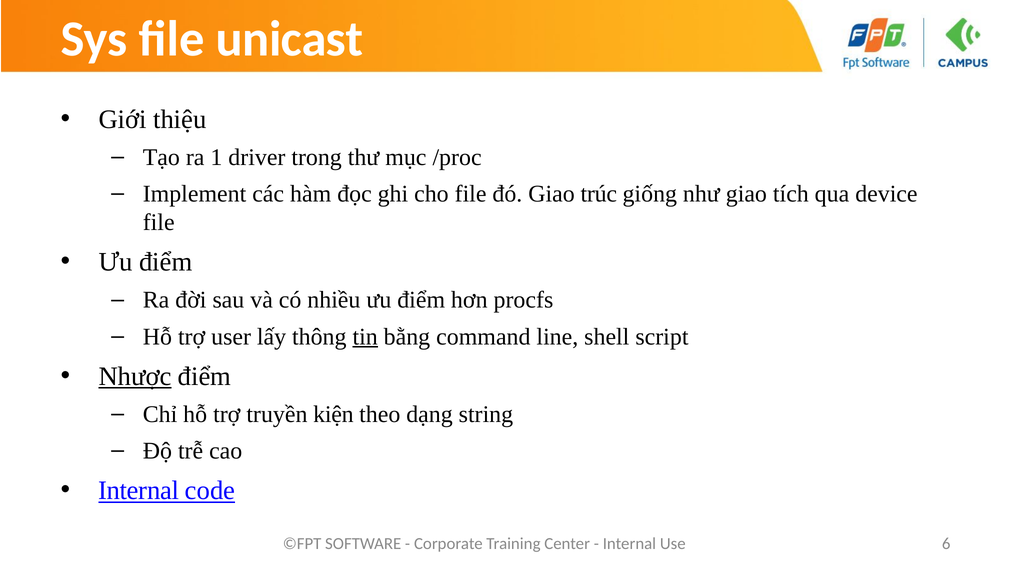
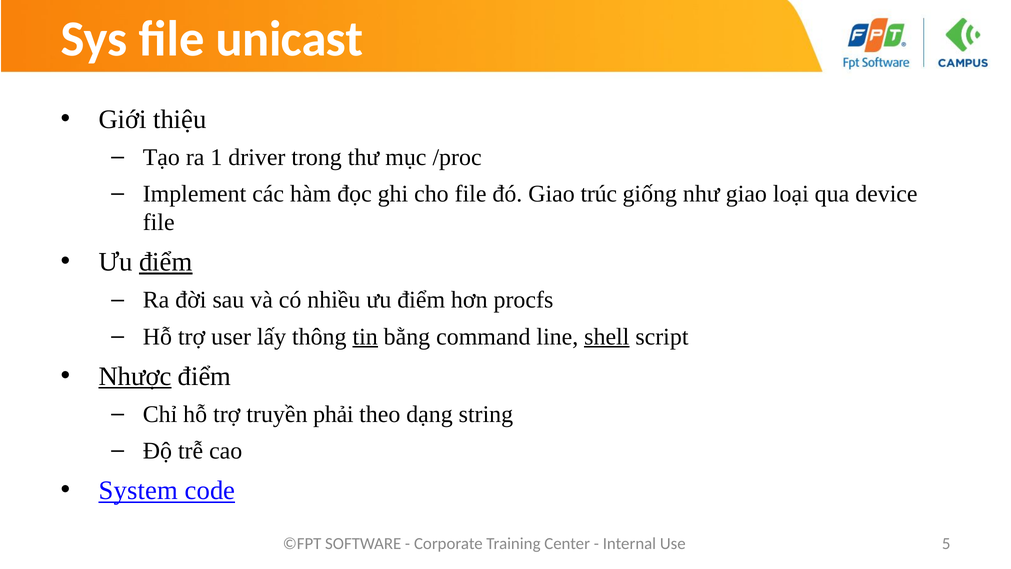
tích: tích -> loại (791, 194)
điểm underline: none -> present (166, 262)
shell underline: none -> present (607, 336)
kiện: kiện -> phải (333, 414)
Internal: Internal -> System (138, 490)
6: 6 -> 5 (946, 543)
